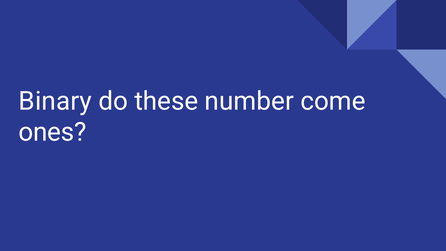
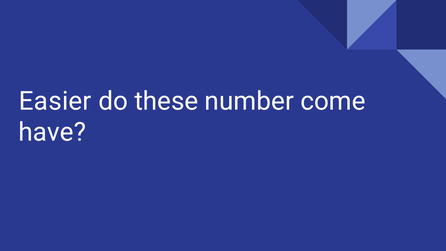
Binary: Binary -> Easier (55, 101)
ones: ones -> have (52, 132)
